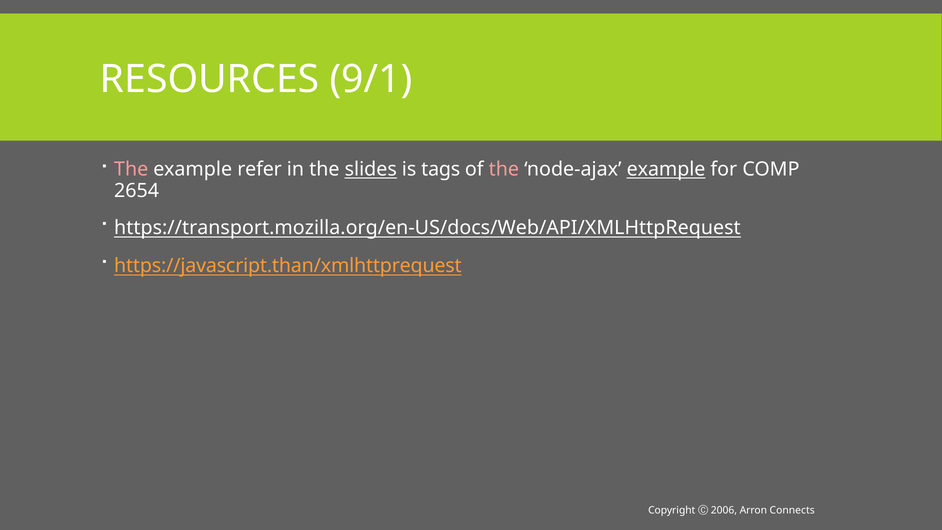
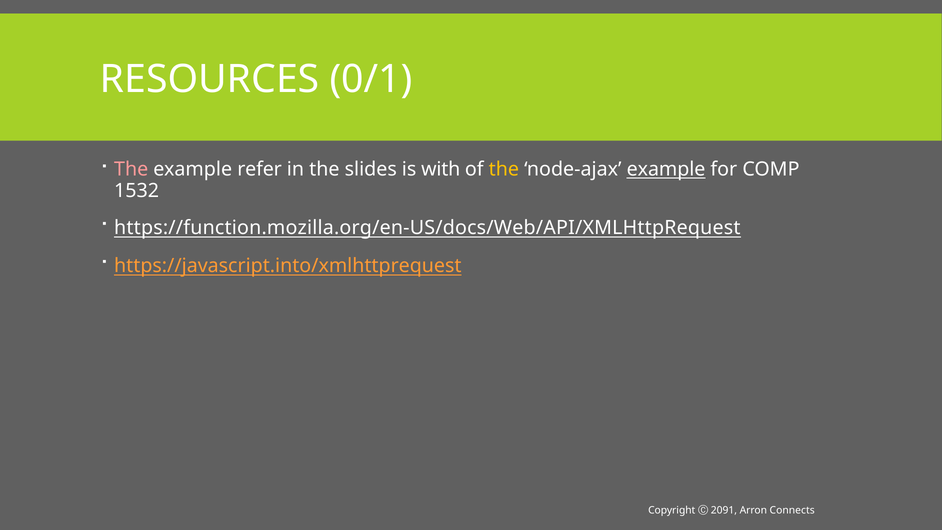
9/1: 9/1 -> 0/1 (371, 79)
slides underline: present -> none (371, 169)
tags: tags -> with (441, 169)
the colour: pink -> yellow (504, 169)
2654: 2654 -> 1532 (137, 191)
https://transport.mozilla.org/en-US/docs/Web/API/XMLHttpRequest: https://transport.mozilla.org/en-US/docs/Web/API/XMLHttpRequest -> https://function.mozilla.org/en-US/docs/Web/API/XMLHttpRequest (427, 228)
https://javascript.than/xmlhttprequest: https://javascript.than/xmlhttprequest -> https://javascript.into/xmlhttprequest (288, 266)
2006: 2006 -> 2091 (724, 510)
